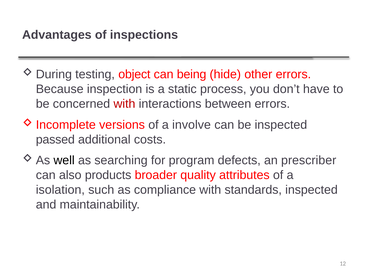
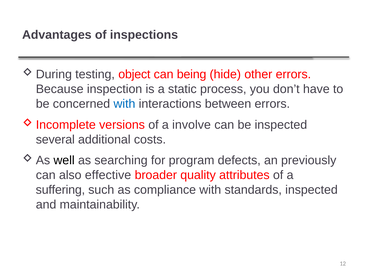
with colour: red -> blue (124, 104)
passed: passed -> several (55, 139)
prescriber: prescriber -> previously (309, 160)
products: products -> effective (108, 175)
isolation: isolation -> suffering (60, 190)
